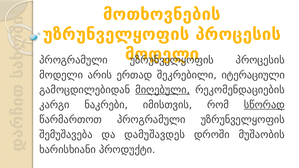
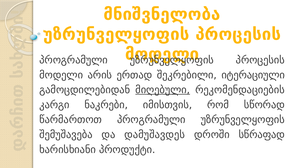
მოთხოვნების: მოთხოვნების -> მნიშვნელობა (162, 14)
სწორად underline: present -> none (264, 105)
მუშაობის: მუშაობის -> სწრაფად (262, 135)
